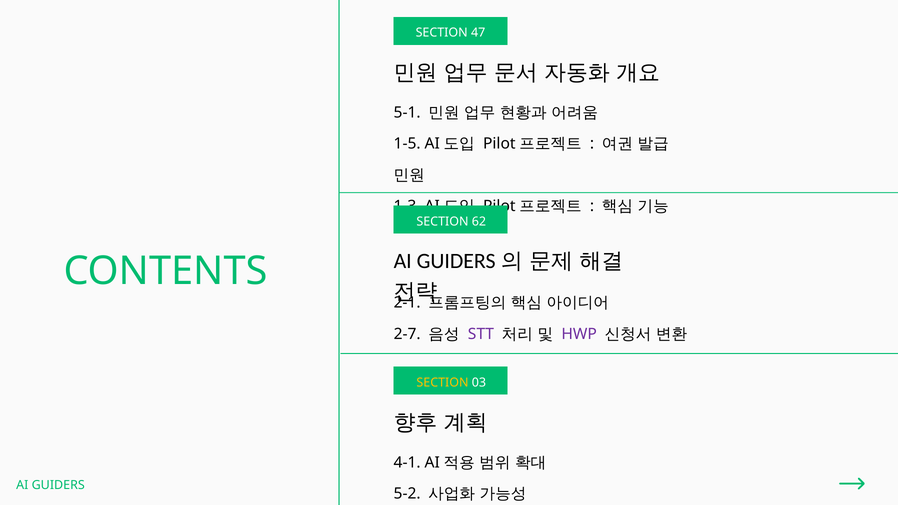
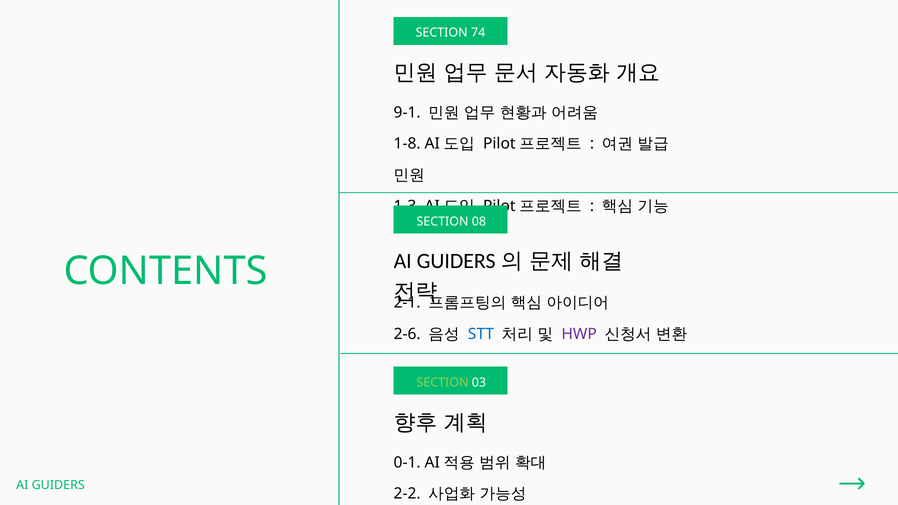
47: 47 -> 74 (478, 33)
5-1: 5-1 -> 9-1 (407, 113)
1-5: 1-5 -> 1-8 (407, 144)
62: 62 -> 08 (479, 222)
2-7: 2-7 -> 2-6 (407, 334)
STT colour: purple -> blue (481, 334)
SECTION colour: yellow -> light green (443, 383)
4-1: 4-1 -> 0-1 (407, 463)
5-2: 5-2 -> 2-2 (407, 494)
